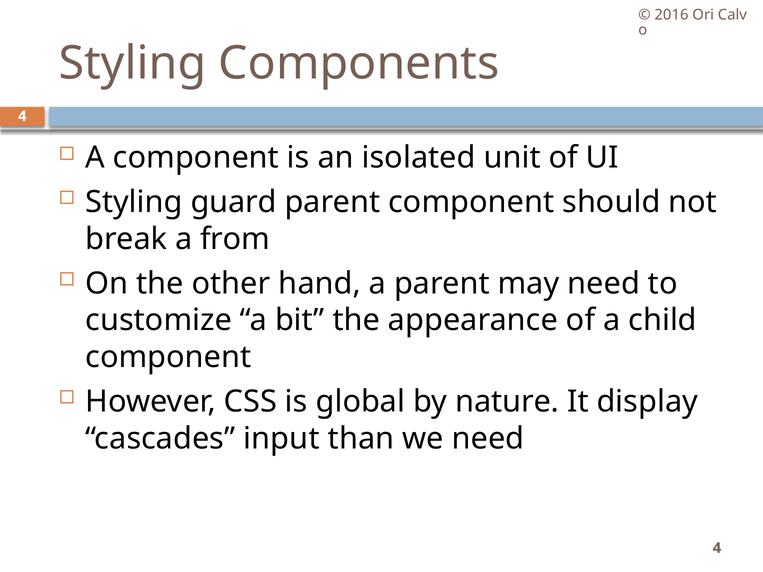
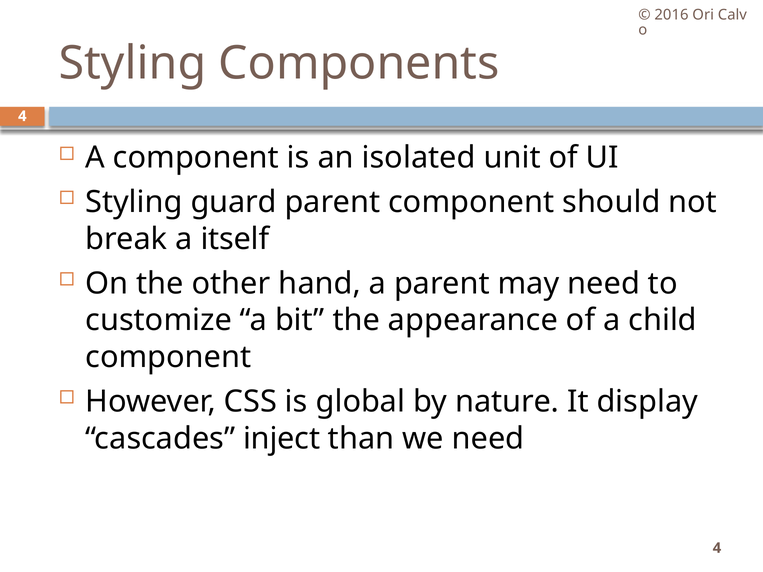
from: from -> itself (235, 239)
input: input -> inject (282, 439)
